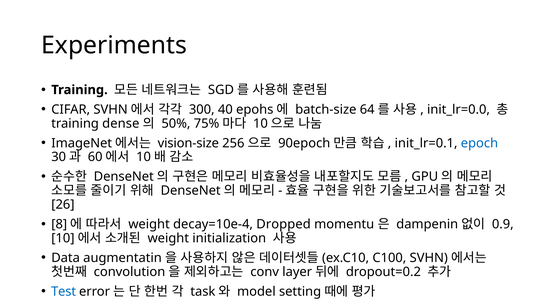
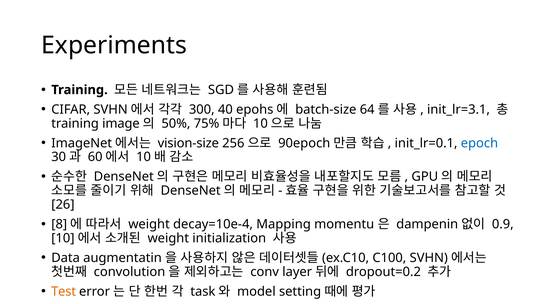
init_lr=0.0: init_lr=0.0 -> init_lr=3.1 (458, 109)
dense: dense -> image (121, 123)
Dropped: Dropped -> Mapping (284, 224)
Test colour: blue -> orange (64, 291)
